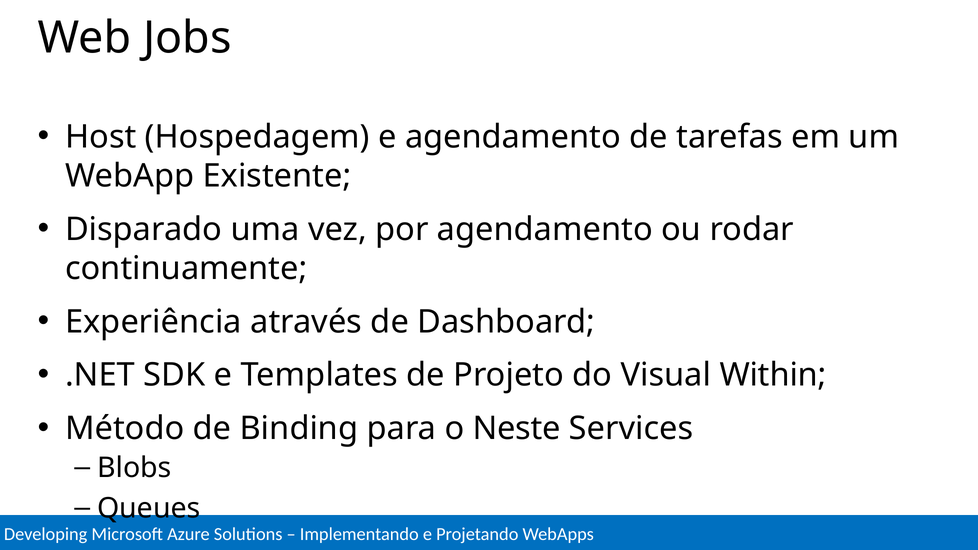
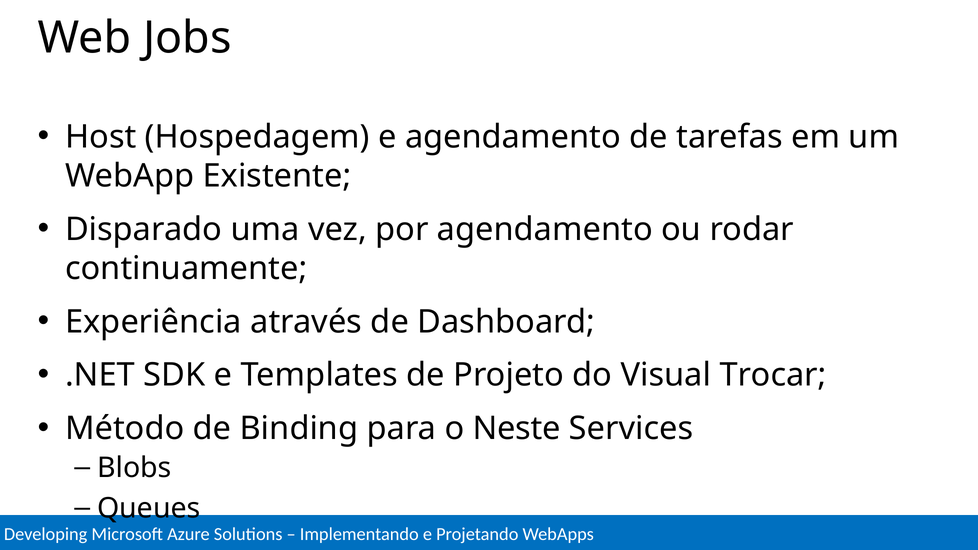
Within: Within -> Trocar (773, 375)
